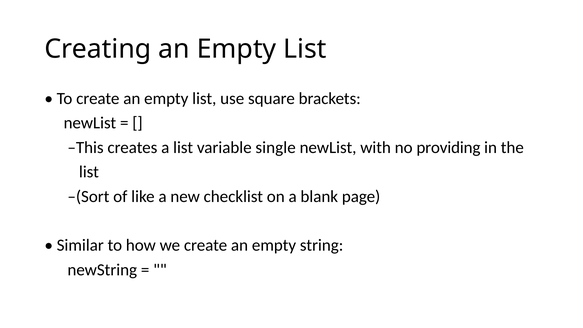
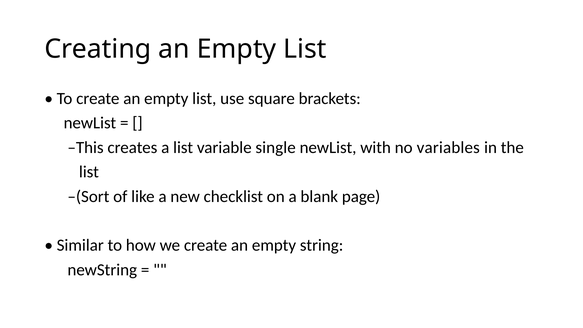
providing: providing -> variables (448, 147)
